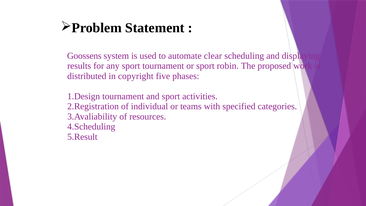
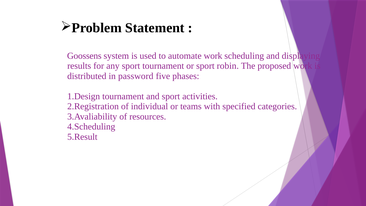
automate clear: clear -> work (213, 56)
copyright: copyright -> password (136, 76)
